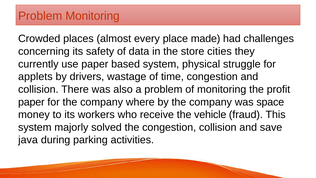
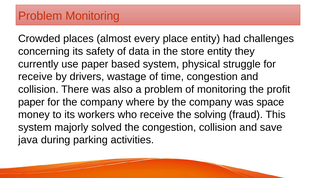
place made: made -> entity (205, 39)
store cities: cities -> entity (220, 51)
applets: applets -> receive (35, 77)
vehicle: vehicle -> solving (210, 115)
